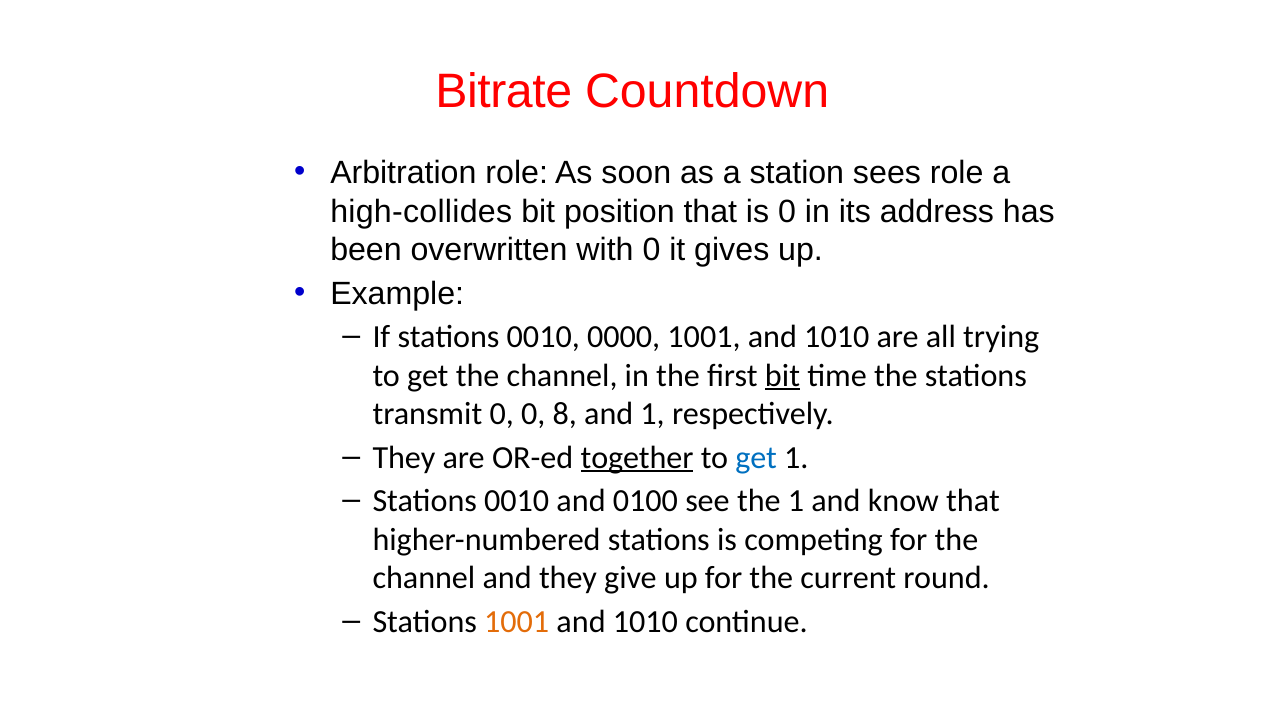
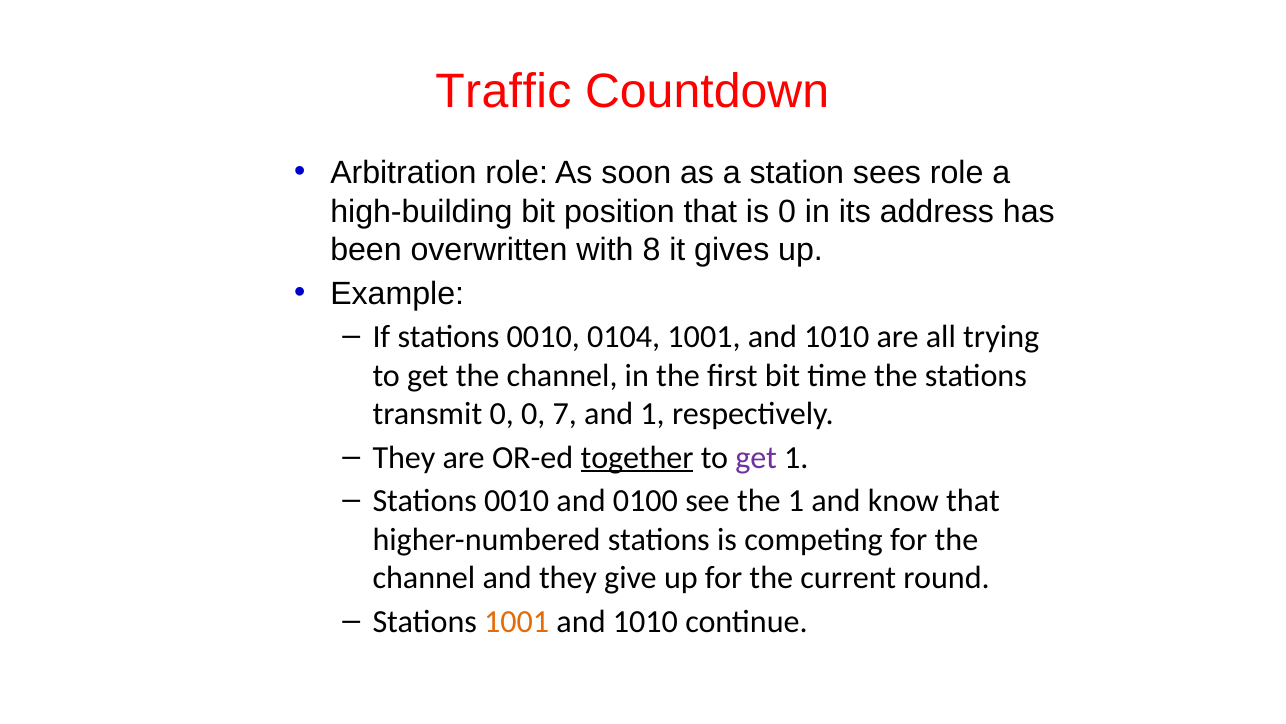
Bitrate: Bitrate -> Traffic (503, 92)
high-collides: high-collides -> high-building (421, 211)
with 0: 0 -> 8 (652, 250)
0000: 0000 -> 0104 (624, 337)
bit underline: present -> none (782, 375)
8: 8 -> 7 (565, 414)
get colour: blue -> purple (756, 457)
